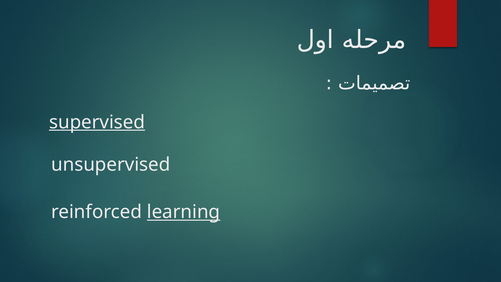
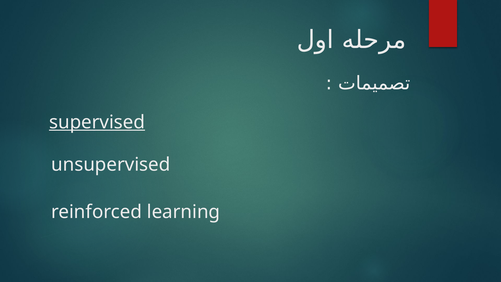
learning underline: present -> none (184, 212)
